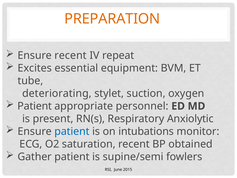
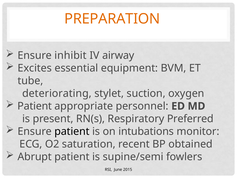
Ensure recent: recent -> inhibit (71, 55)
repeat: repeat -> airway (118, 55)
Anxiolytic: Anxiolytic -> Preferred (190, 119)
patient colour: blue -> black (72, 131)
Gather: Gather -> Abrupt (35, 157)
